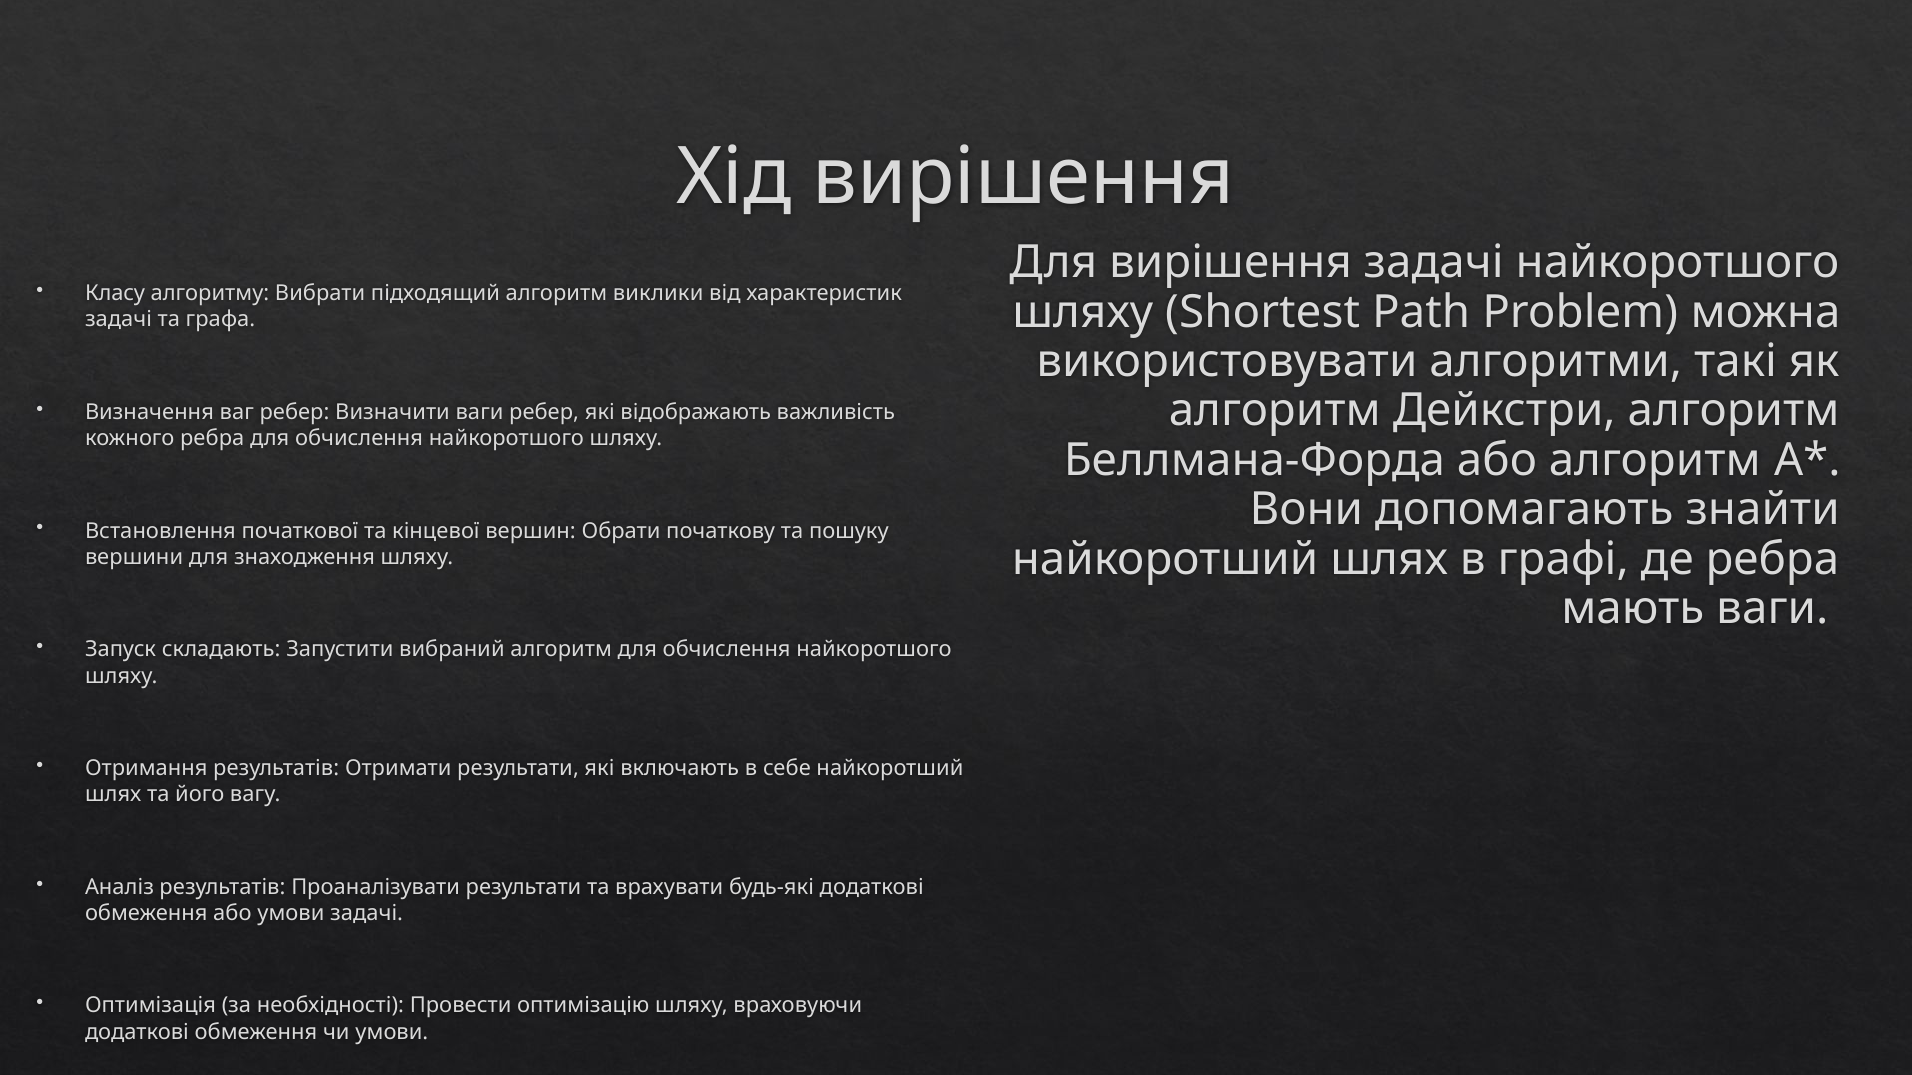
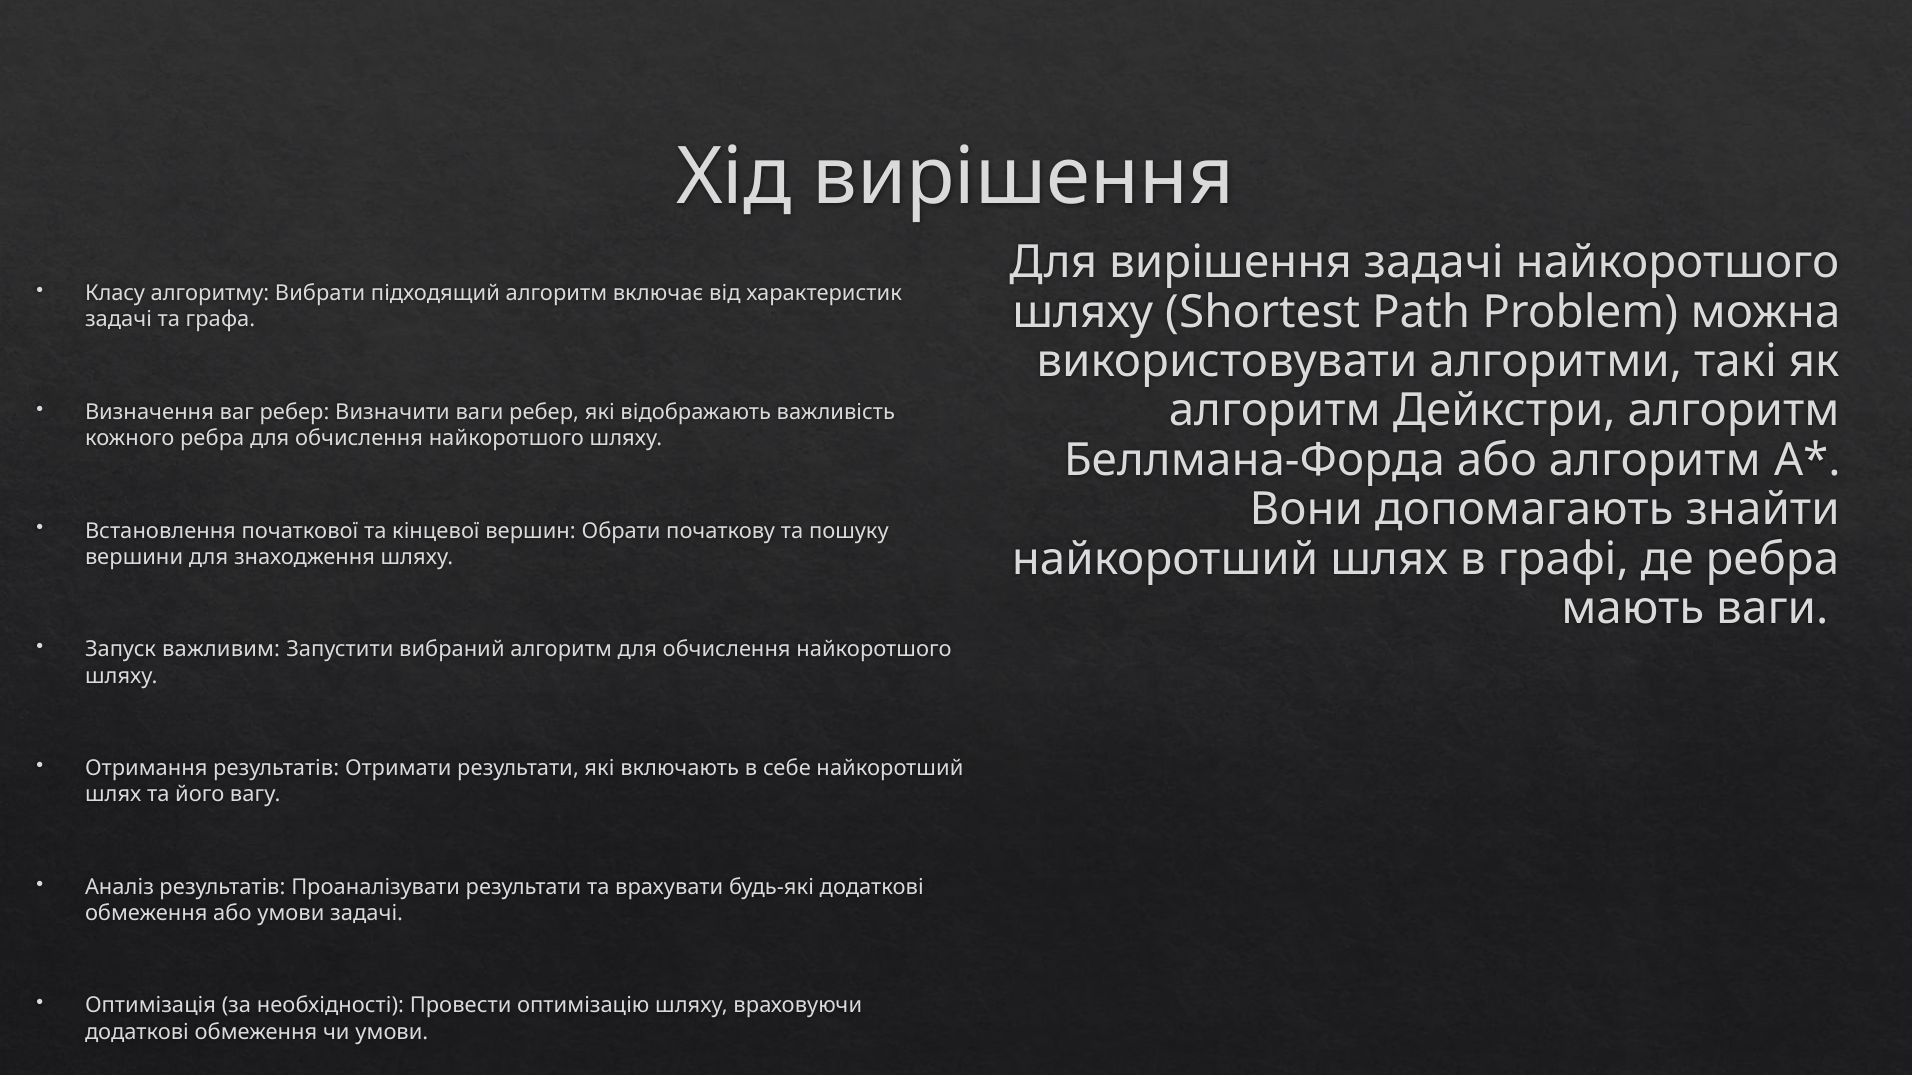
виклики: виклики -> включає (658, 294)
складають: складають -> важливим (221, 650)
